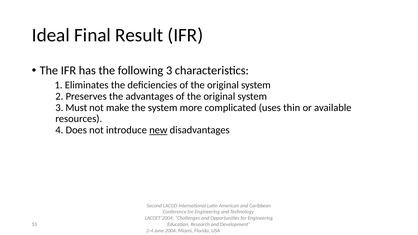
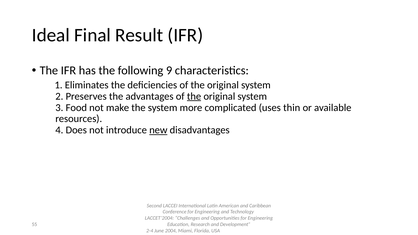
following 3: 3 -> 9 (169, 71)
the underline: none -> present (194, 96)
Must: Must -> Food (76, 108)
